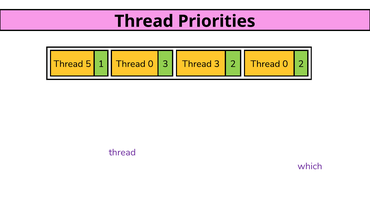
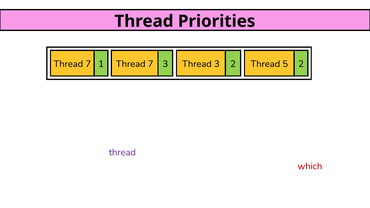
5: 5 -> 7 (88, 64)
1 Thread 0: 0 -> 7 (151, 64)
2 Thread 0: 0 -> 5 (285, 64)
which colour: purple -> red (310, 166)
